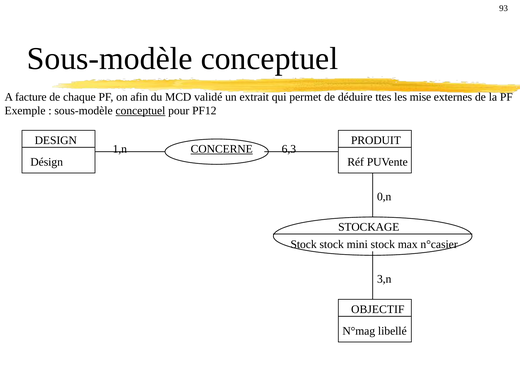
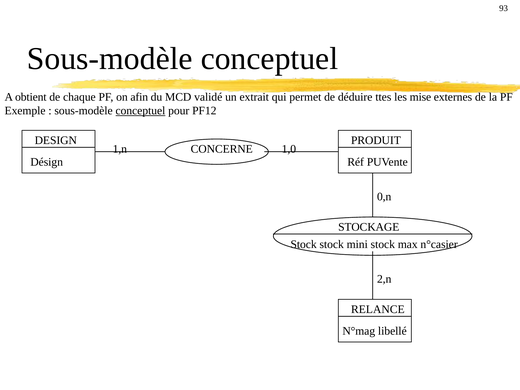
facture: facture -> obtient (31, 97)
CONCERNE underline: present -> none (222, 149)
6,3: 6,3 -> 1,0 (289, 149)
3,n: 3,n -> 2,n (384, 279)
OBJECTIF: OBJECTIF -> RELANCE (378, 309)
